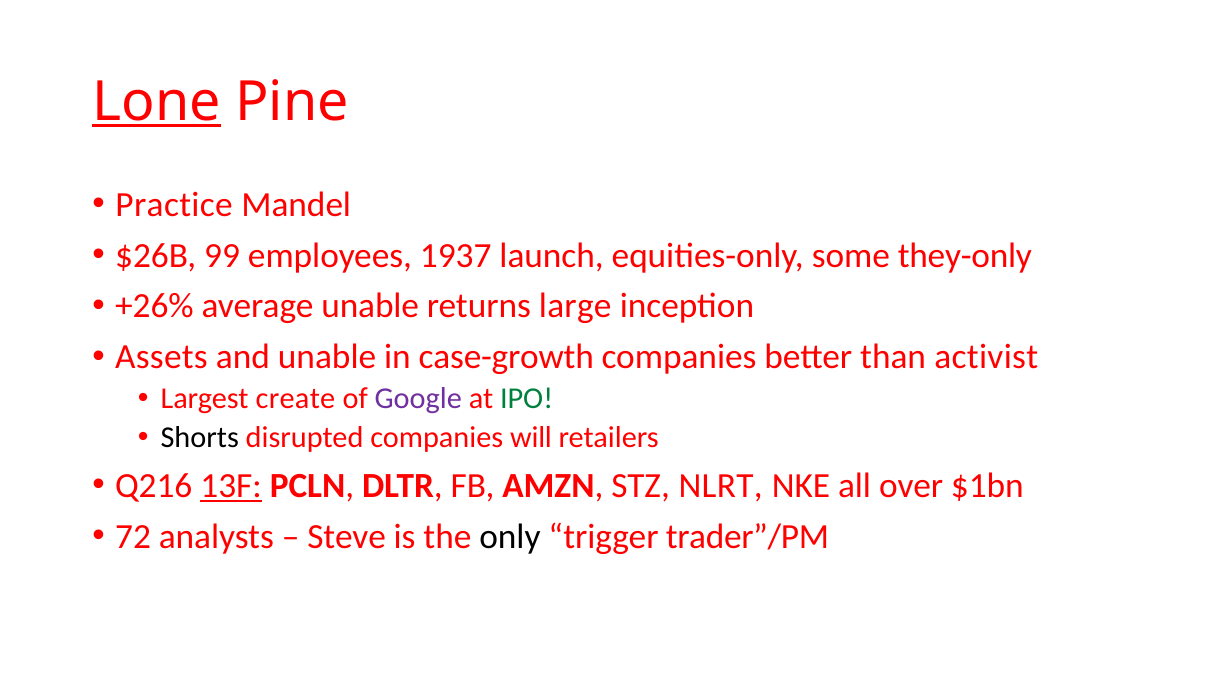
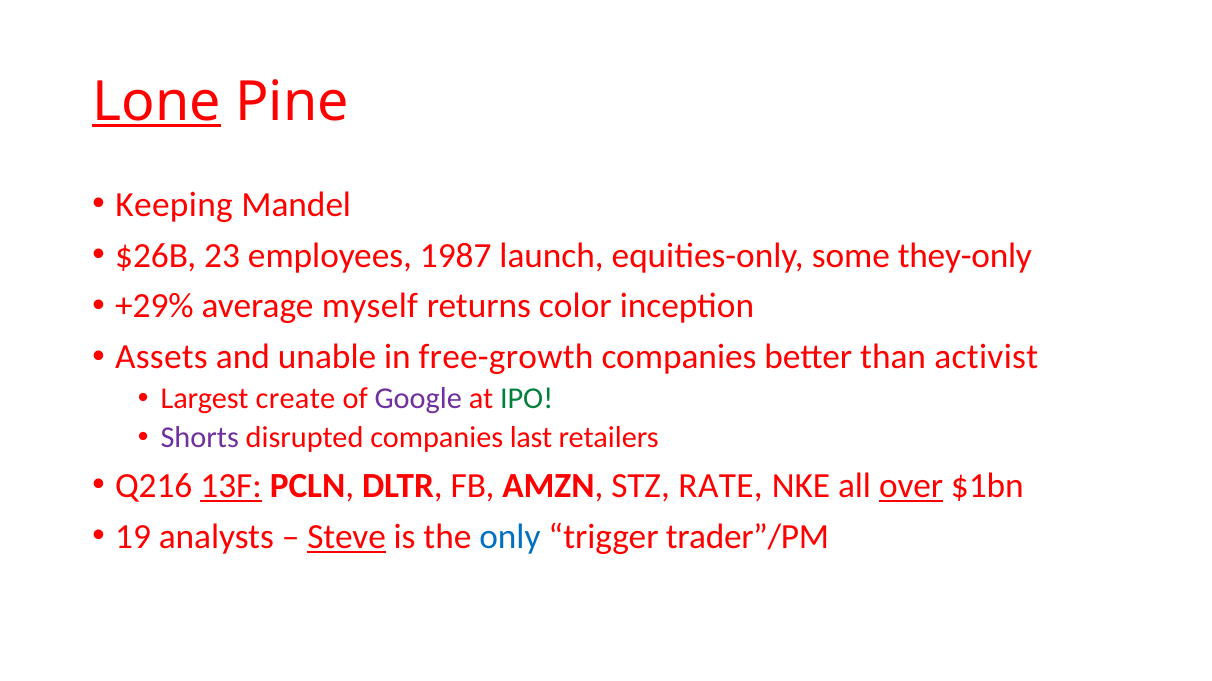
Practice: Practice -> Keeping (174, 205)
99: 99 -> 23 (222, 256)
1937: 1937 -> 1987 (456, 256)
+26%: +26% -> +29% (154, 307)
average unable: unable -> myself (370, 307)
large: large -> color (575, 307)
case-growth: case-growth -> free-growth (506, 357)
Shorts colour: black -> purple (200, 438)
will: will -> last (531, 438)
NLRT: NLRT -> RATE (721, 486)
over underline: none -> present (911, 486)
72: 72 -> 19 (133, 537)
Steve underline: none -> present (347, 537)
only colour: black -> blue (510, 537)
